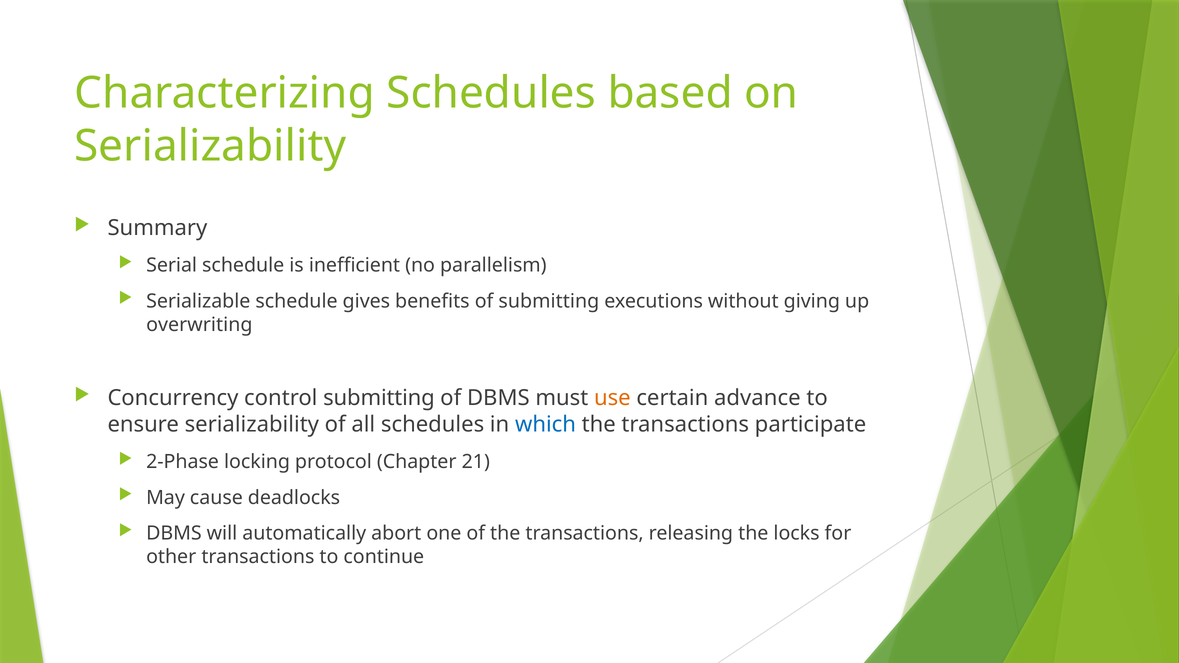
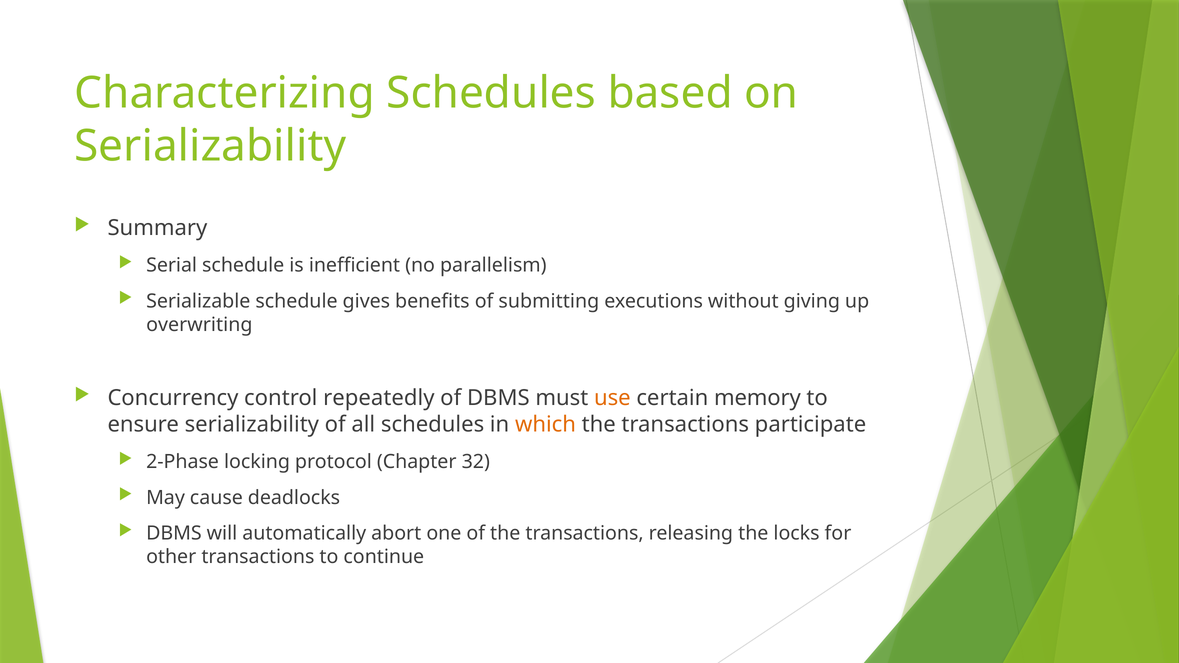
control submitting: submitting -> repeatedly (379, 398)
advance: advance -> memory (757, 398)
which colour: blue -> orange (546, 425)
21: 21 -> 32 (476, 462)
